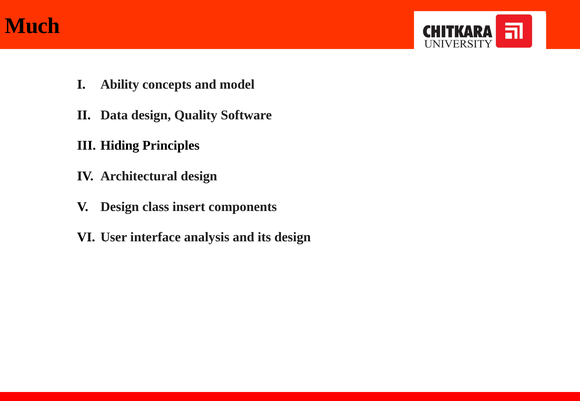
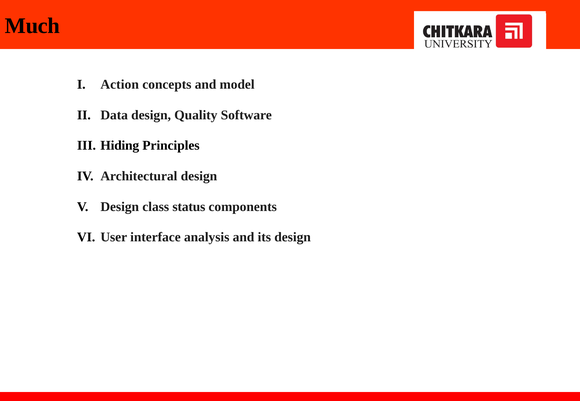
Ability: Ability -> Action (120, 85)
insert: insert -> status (189, 207)
